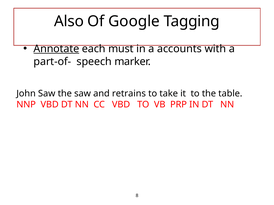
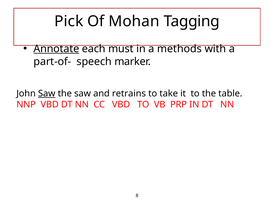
Also: Also -> Pick (69, 21)
Google: Google -> Mohan (134, 21)
accounts: accounts -> methods (179, 49)
Saw underline: none -> present (47, 94)
